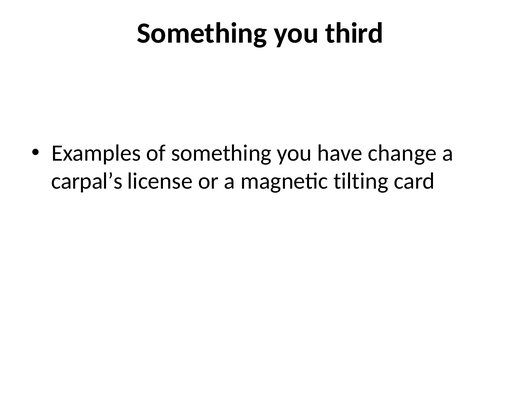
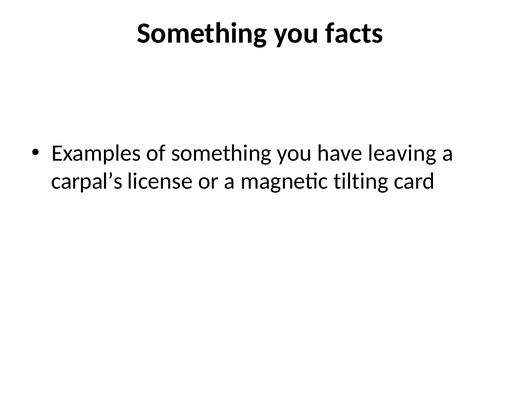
third: third -> facts (354, 33)
change: change -> leaving (402, 153)
